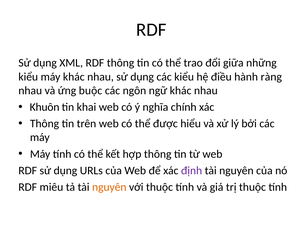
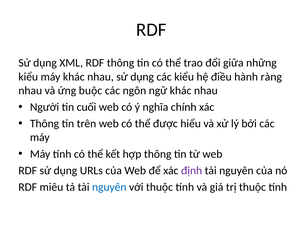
Khuôn: Khuôn -> Người (45, 107)
khai: khai -> cuối (86, 107)
nguyên colour: orange -> blue (109, 187)
